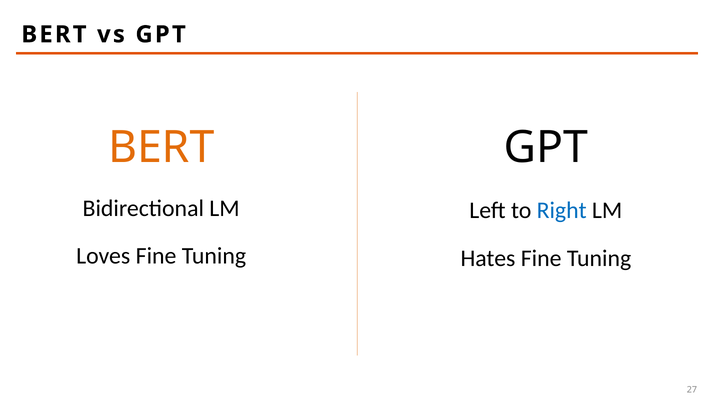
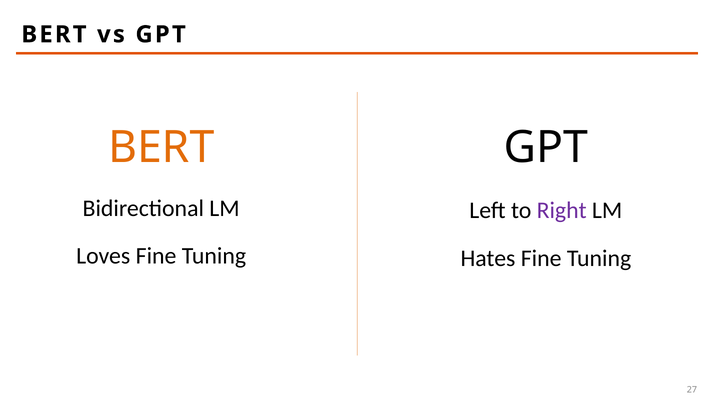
Right colour: blue -> purple (562, 210)
